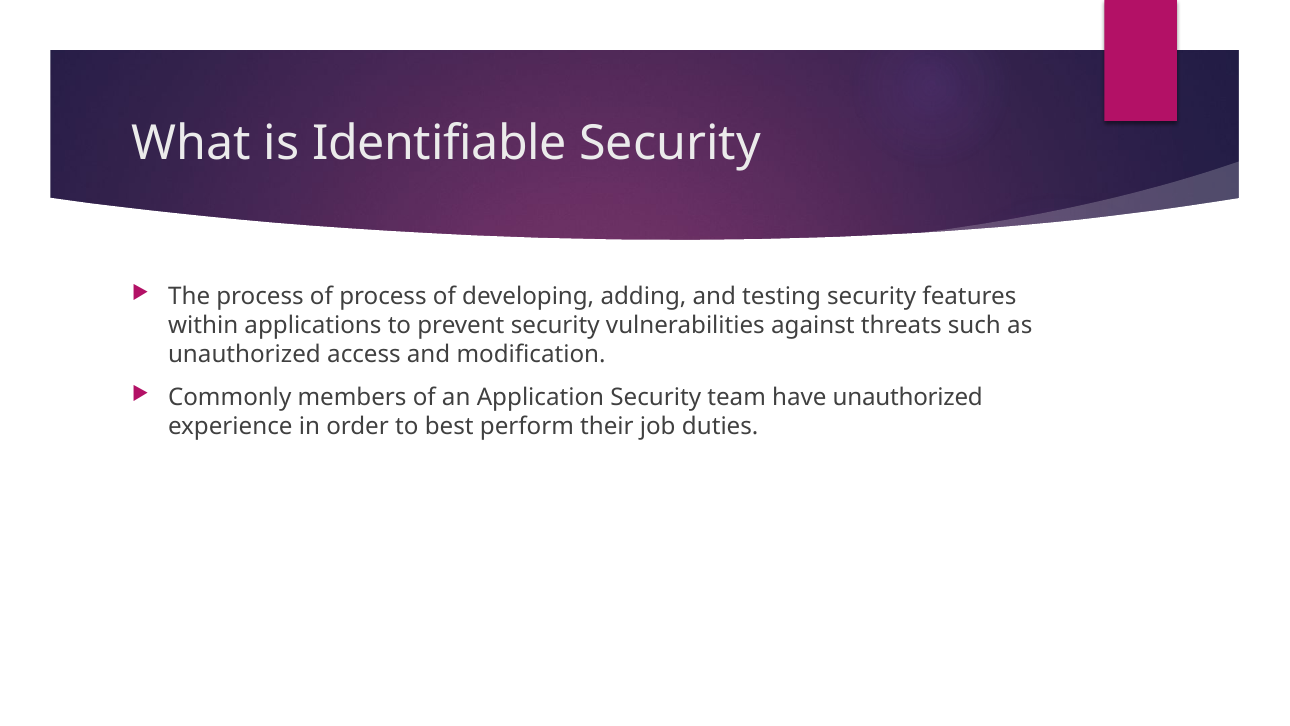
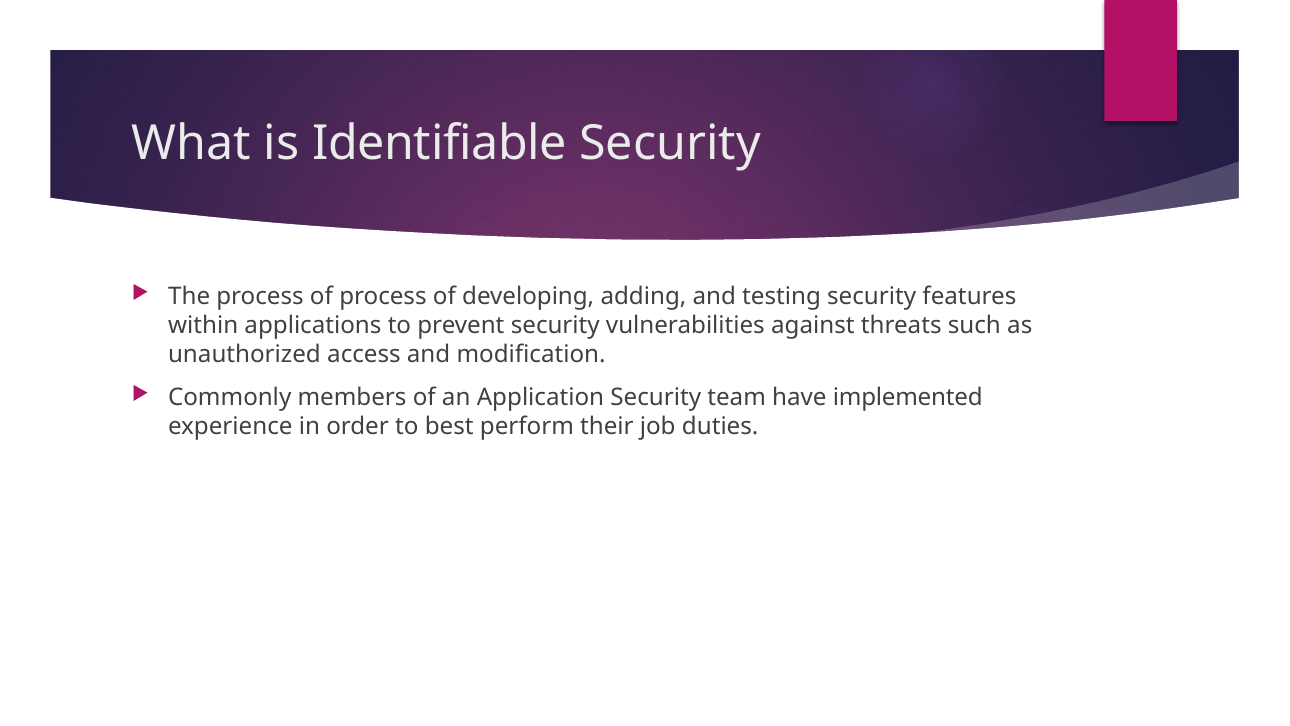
have unauthorized: unauthorized -> implemented (908, 397)
